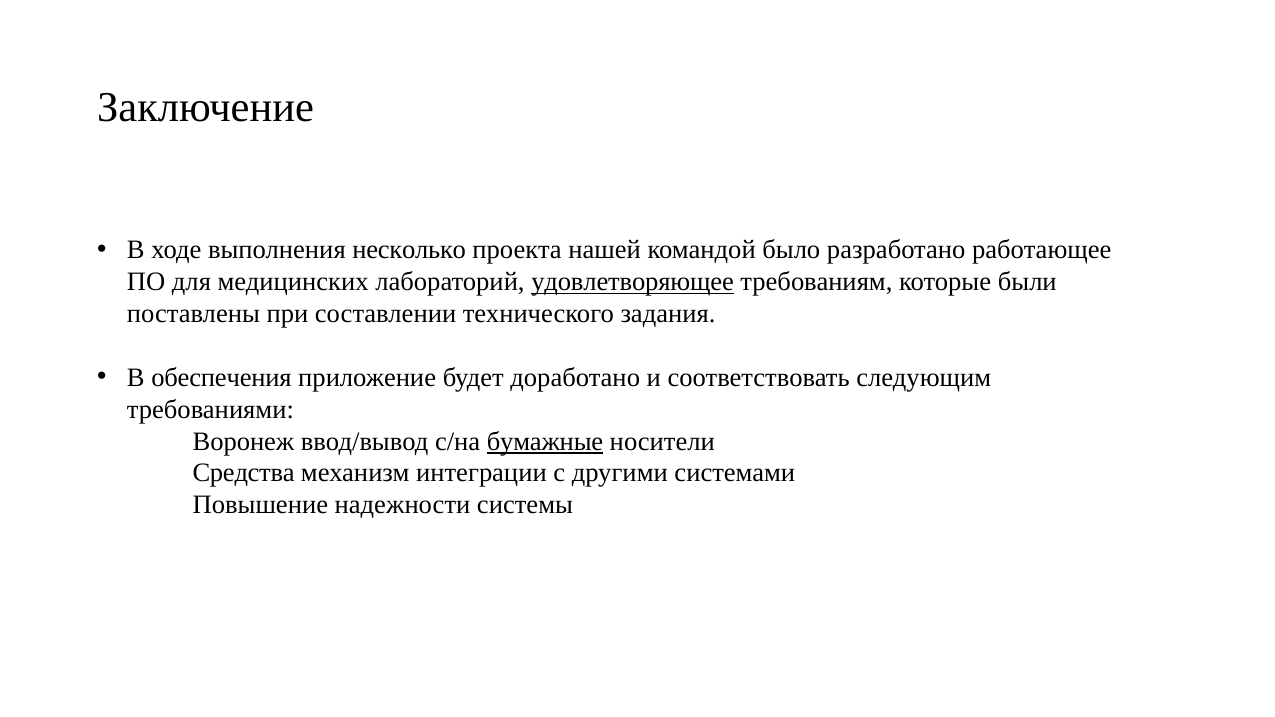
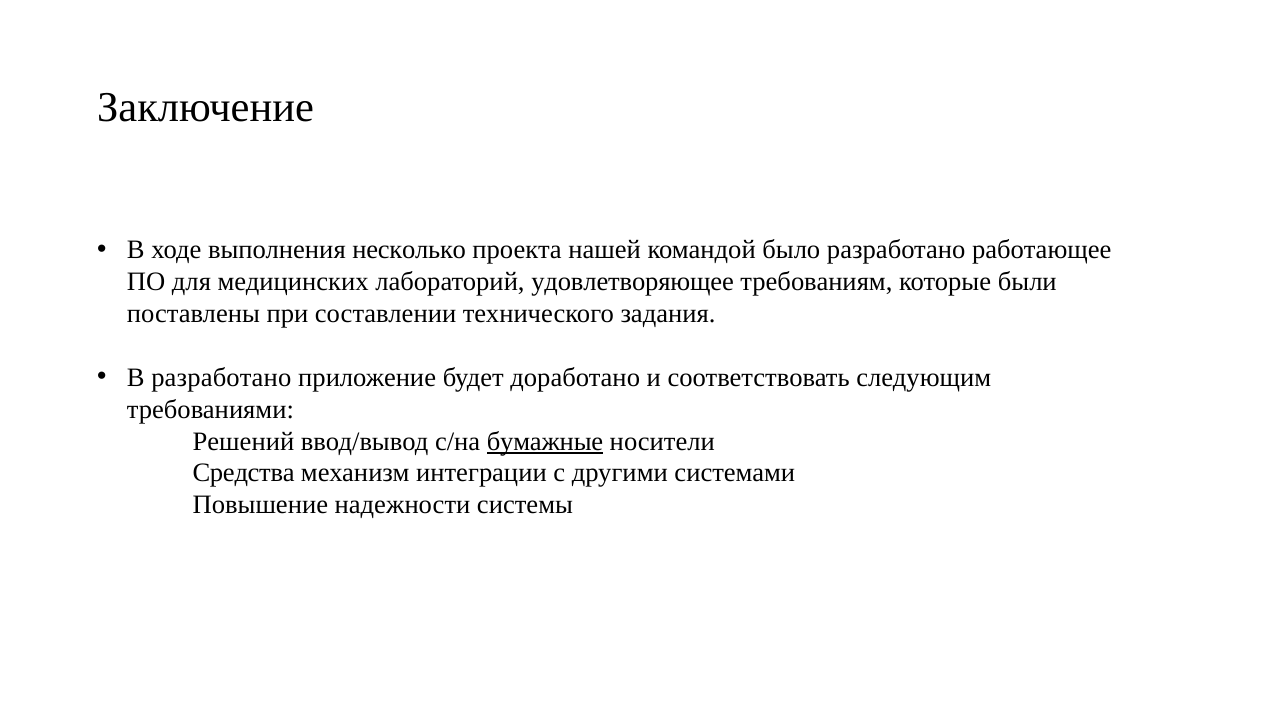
удовлетворяющее underline: present -> none (633, 282)
В обеспечения: обеспечения -> разработано (221, 378)
Воронеж: Воронеж -> Решений (243, 441)
